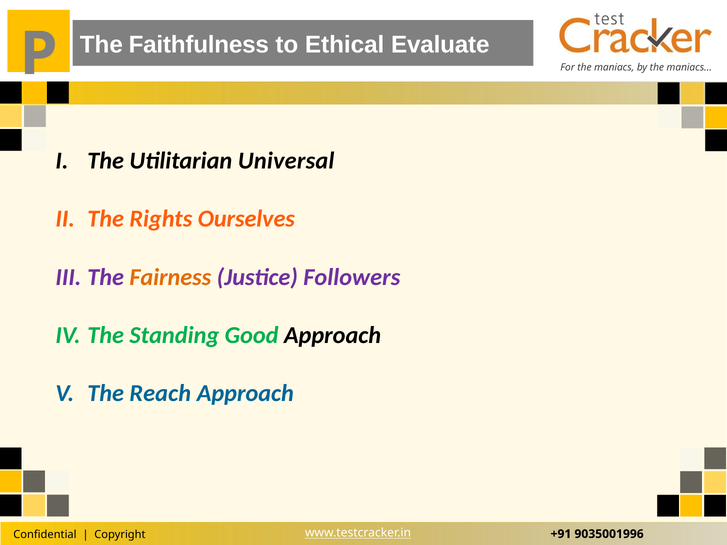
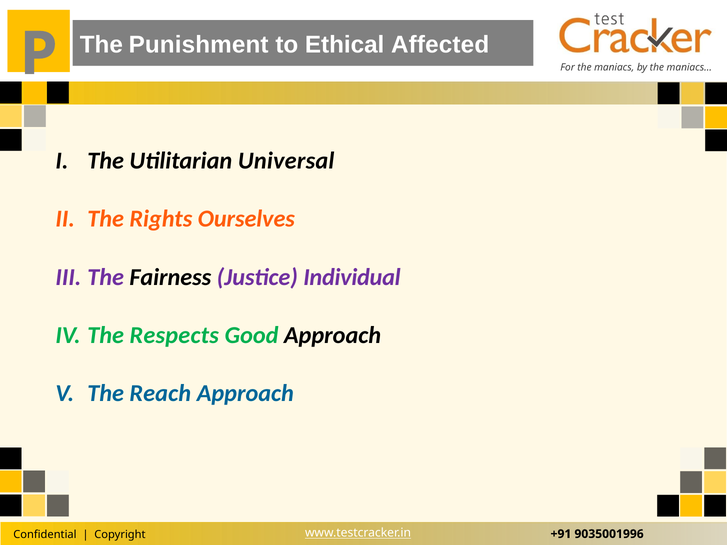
Faithfulness: Faithfulness -> Punishment (199, 45)
Evaluate: Evaluate -> Affected (440, 45)
Fairness colour: orange -> black (170, 277)
Followers: Followers -> Individual (352, 277)
Standing: Standing -> Respects (174, 335)
